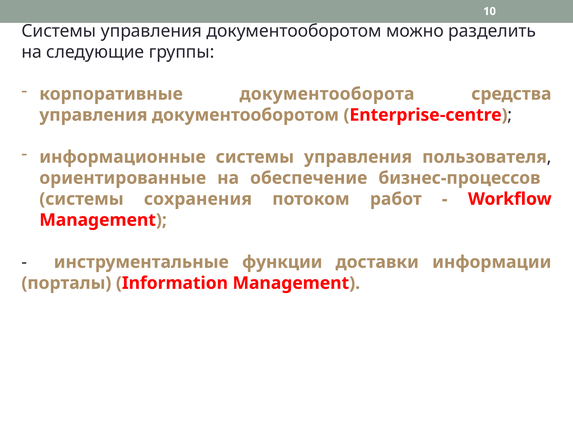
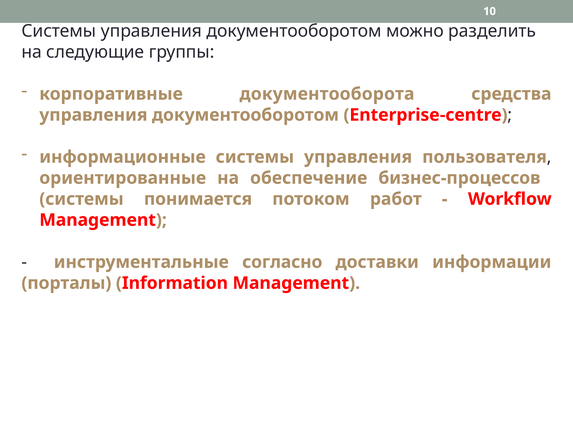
сохранения: сохранения -> понимается (198, 199)
функции: функции -> согласно (282, 262)
